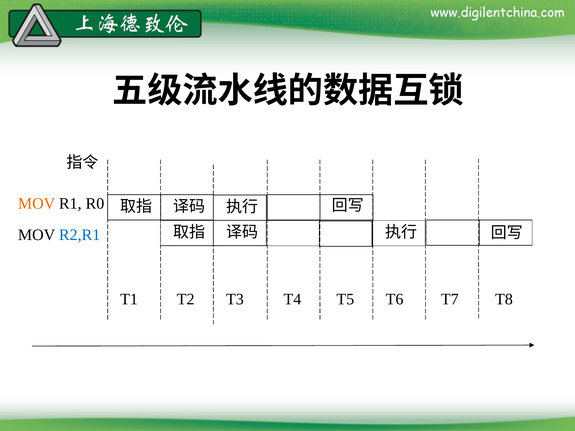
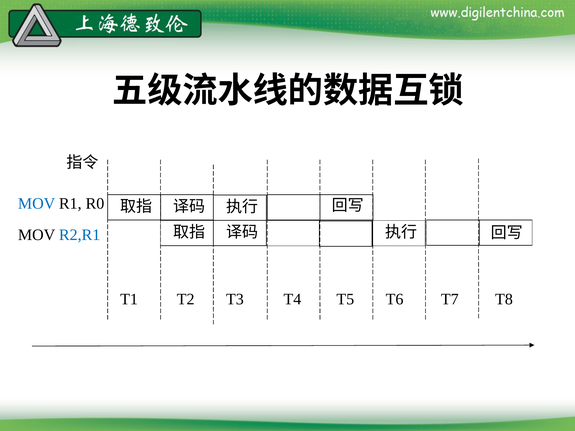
MOV colour: orange -> blue (37, 204)
